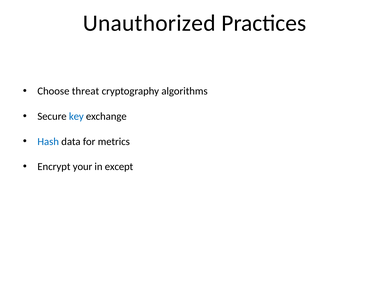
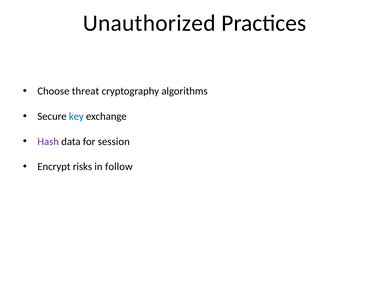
Hash colour: blue -> purple (48, 142)
metrics: metrics -> session (114, 142)
your: your -> risks (82, 167)
except: except -> follow (119, 167)
